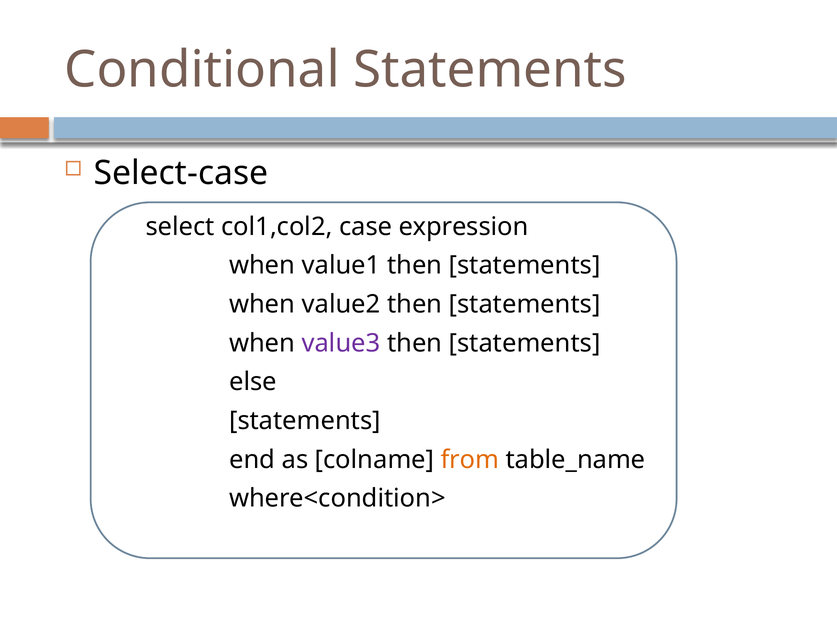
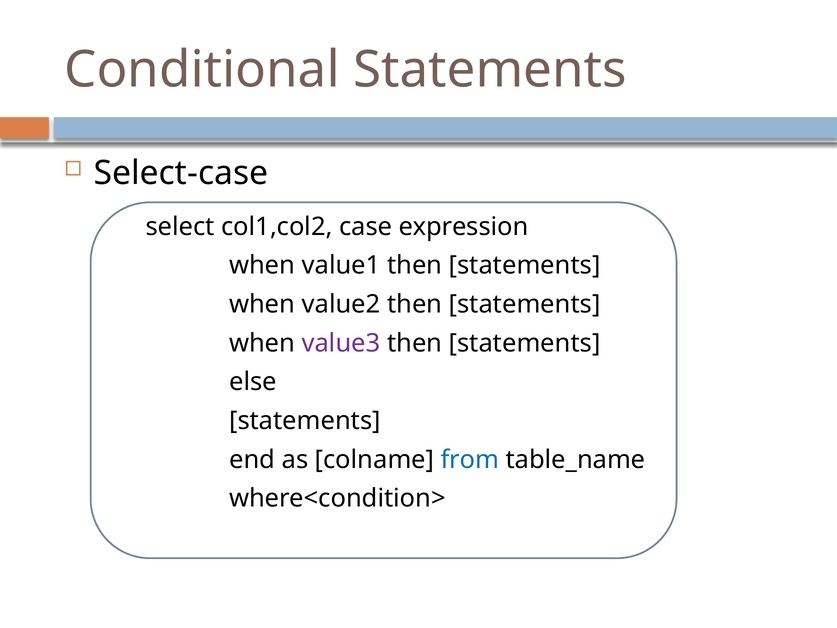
from colour: orange -> blue (470, 460)
